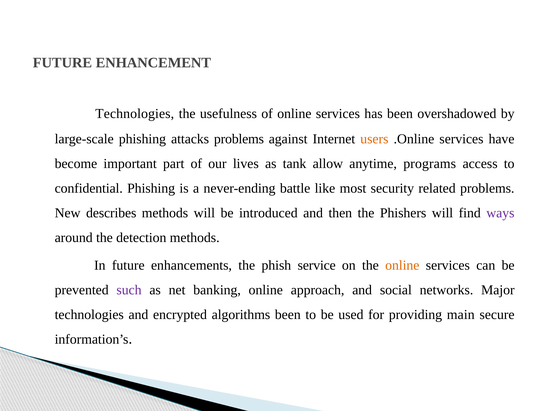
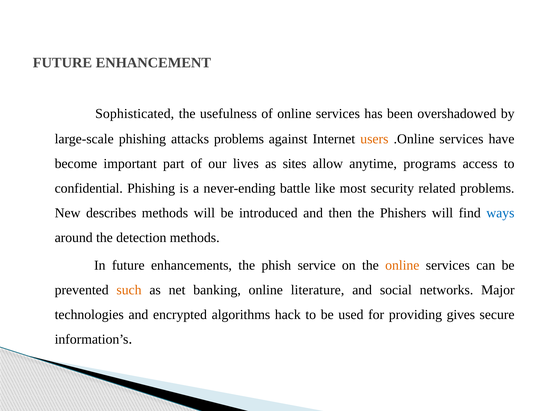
Technologies: Technologies -> Sophisticated (135, 114)
tank: tank -> sites (295, 164)
ways colour: purple -> blue (500, 213)
such colour: purple -> orange (129, 290)
approach: approach -> literature (318, 290)
algorithms been: been -> hack (288, 315)
main: main -> gives (461, 315)
